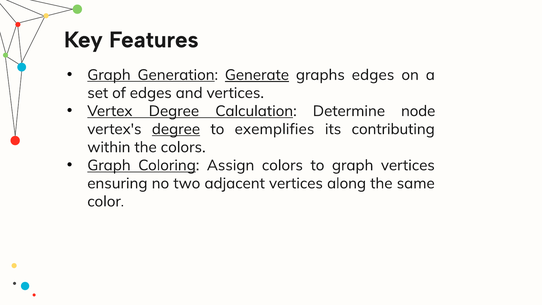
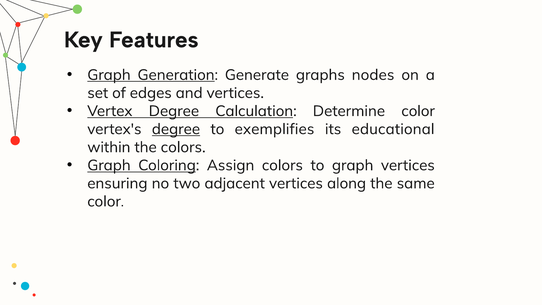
Generate underline: present -> none (257, 75)
graphs edges: edges -> nodes (373, 75)
Determine node: node -> color (418, 111)
contributing: contributing -> educational (393, 129)
